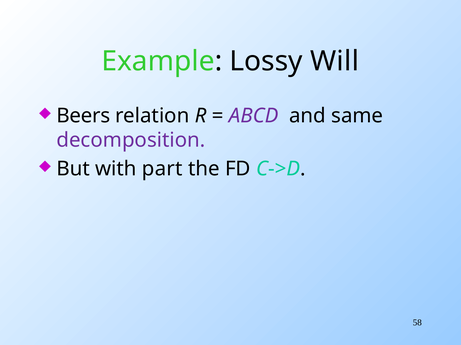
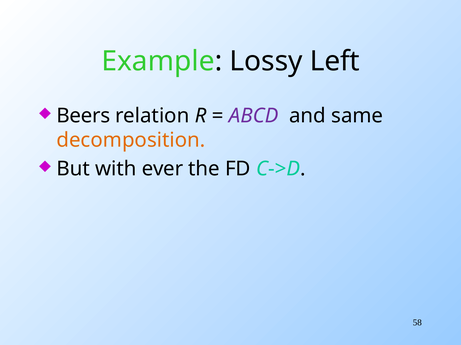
Will: Will -> Left (335, 62)
decomposition colour: purple -> orange (131, 141)
part: part -> ever (162, 169)
